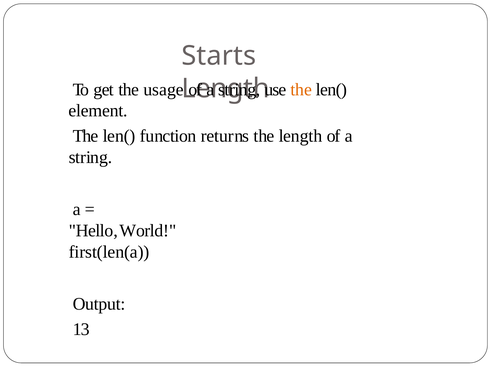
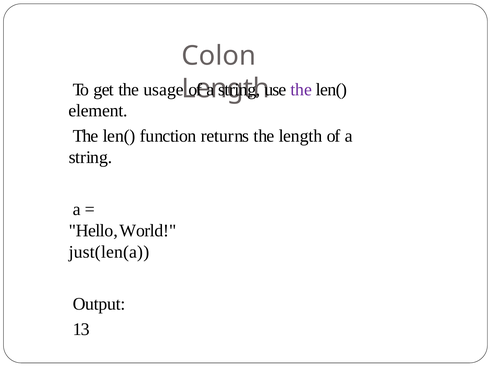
Starts: Starts -> Colon (219, 56)
the colour: orange -> purple (301, 90)
first(len(a: first(len(a -> just(len(a (109, 252)
